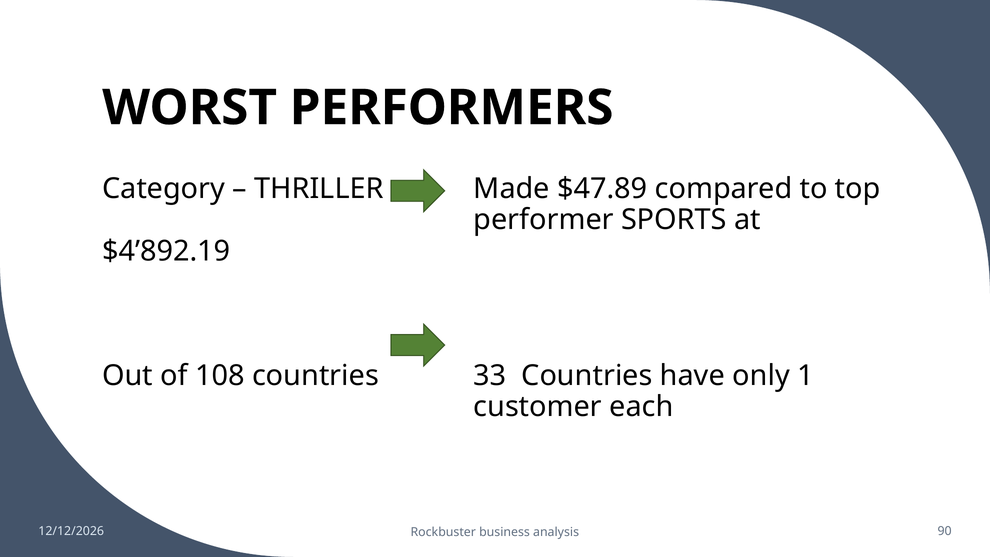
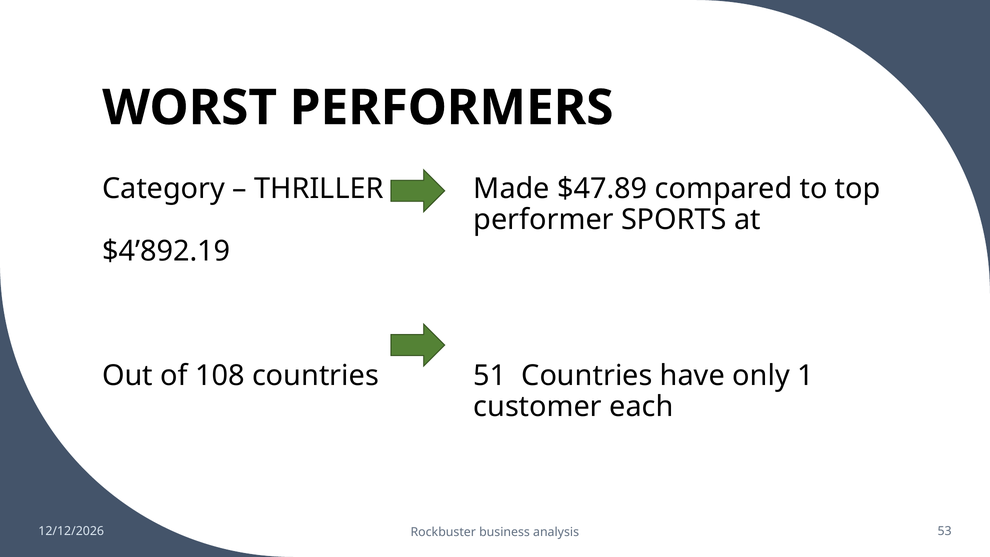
33: 33 -> 51 (490, 376)
90: 90 -> 53 (945, 531)
